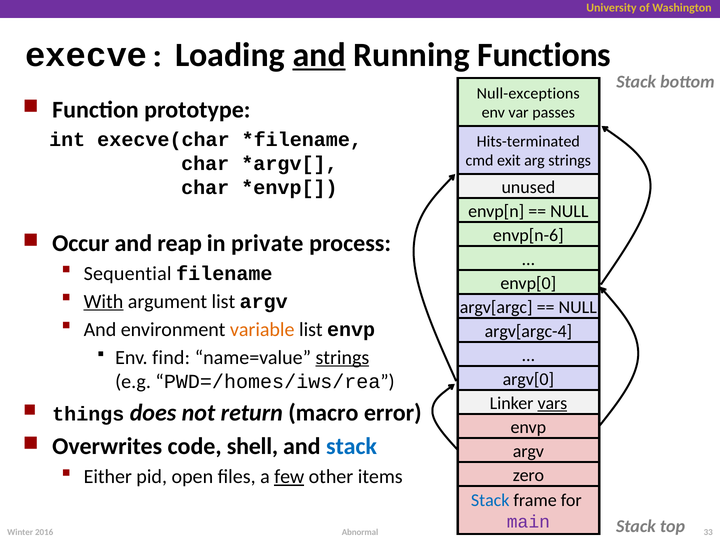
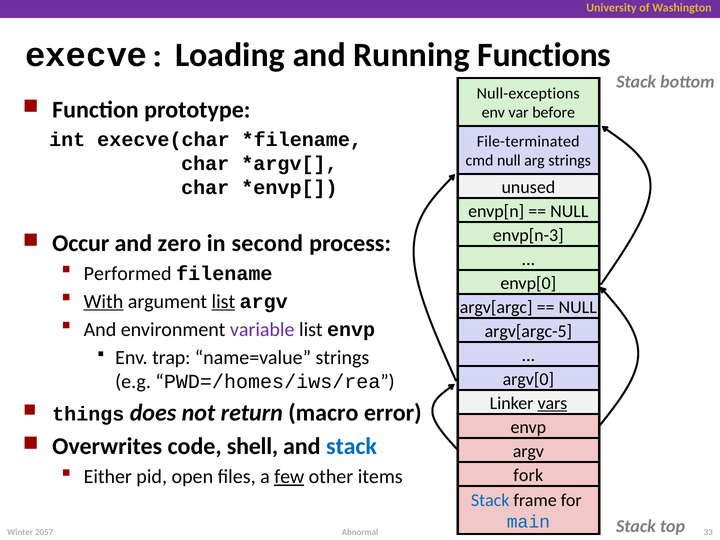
and underline: present -> none (319, 55)
passes: passes -> before (554, 113)
Hits-terminated: Hits-terminated -> File-terminated (528, 142)
cmd exit: exit -> null (509, 161)
envp[n-6: envp[n-6 -> envp[n-3 (528, 235)
reap: reap -> zero (179, 243)
private: private -> second (267, 243)
Sequential: Sequential -> Performed (128, 273)
list underline: none -> present (223, 301)
variable colour: orange -> purple (262, 329)
argv[argc-4: argv[argc-4 -> argv[argc-5 (528, 331)
find: find -> trap (171, 357)
strings underline: present -> none (342, 357)
zero: zero -> fork (528, 475)
main colour: purple -> blue (528, 522)
2016: 2016 -> 2057 (44, 532)
